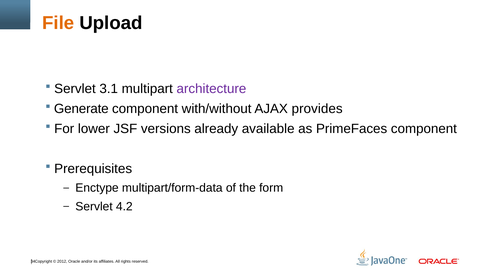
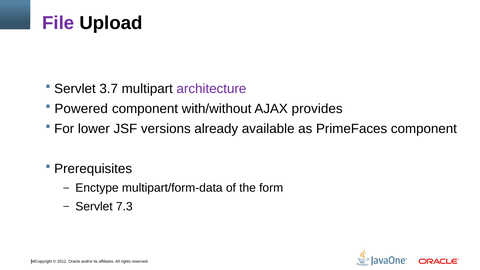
File colour: orange -> purple (58, 23)
3.1: 3.1 -> 3.7 (109, 89)
Generate: Generate -> Powered (81, 109)
4.2: 4.2 -> 7.3 (124, 206)
